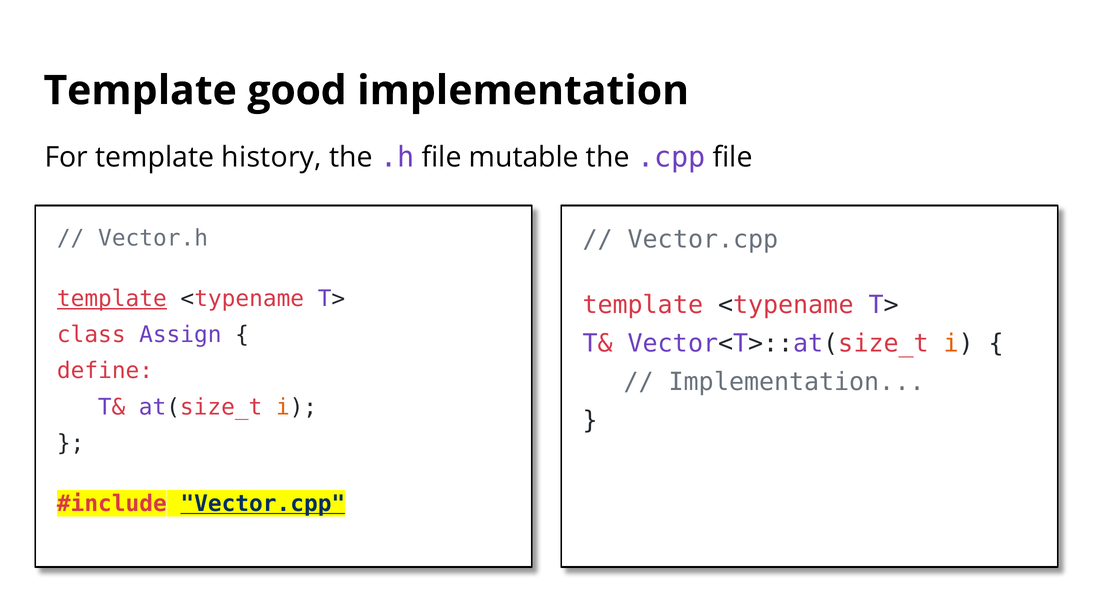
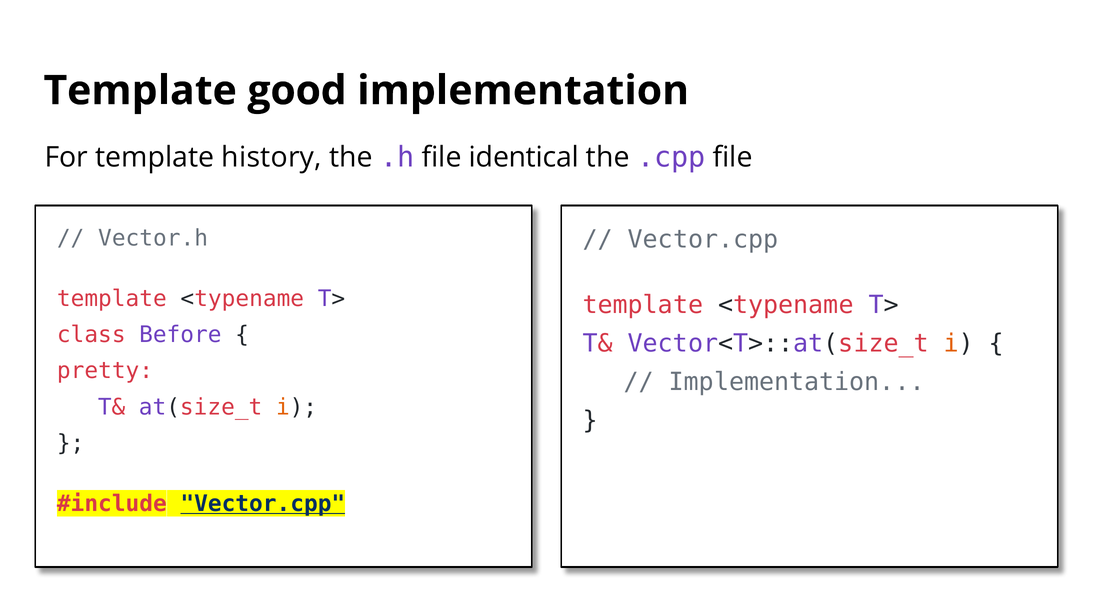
mutable: mutable -> identical (524, 157)
template underline: present -> none (112, 299)
Assign: Assign -> Before (180, 335)
define: define -> pretty (105, 371)
